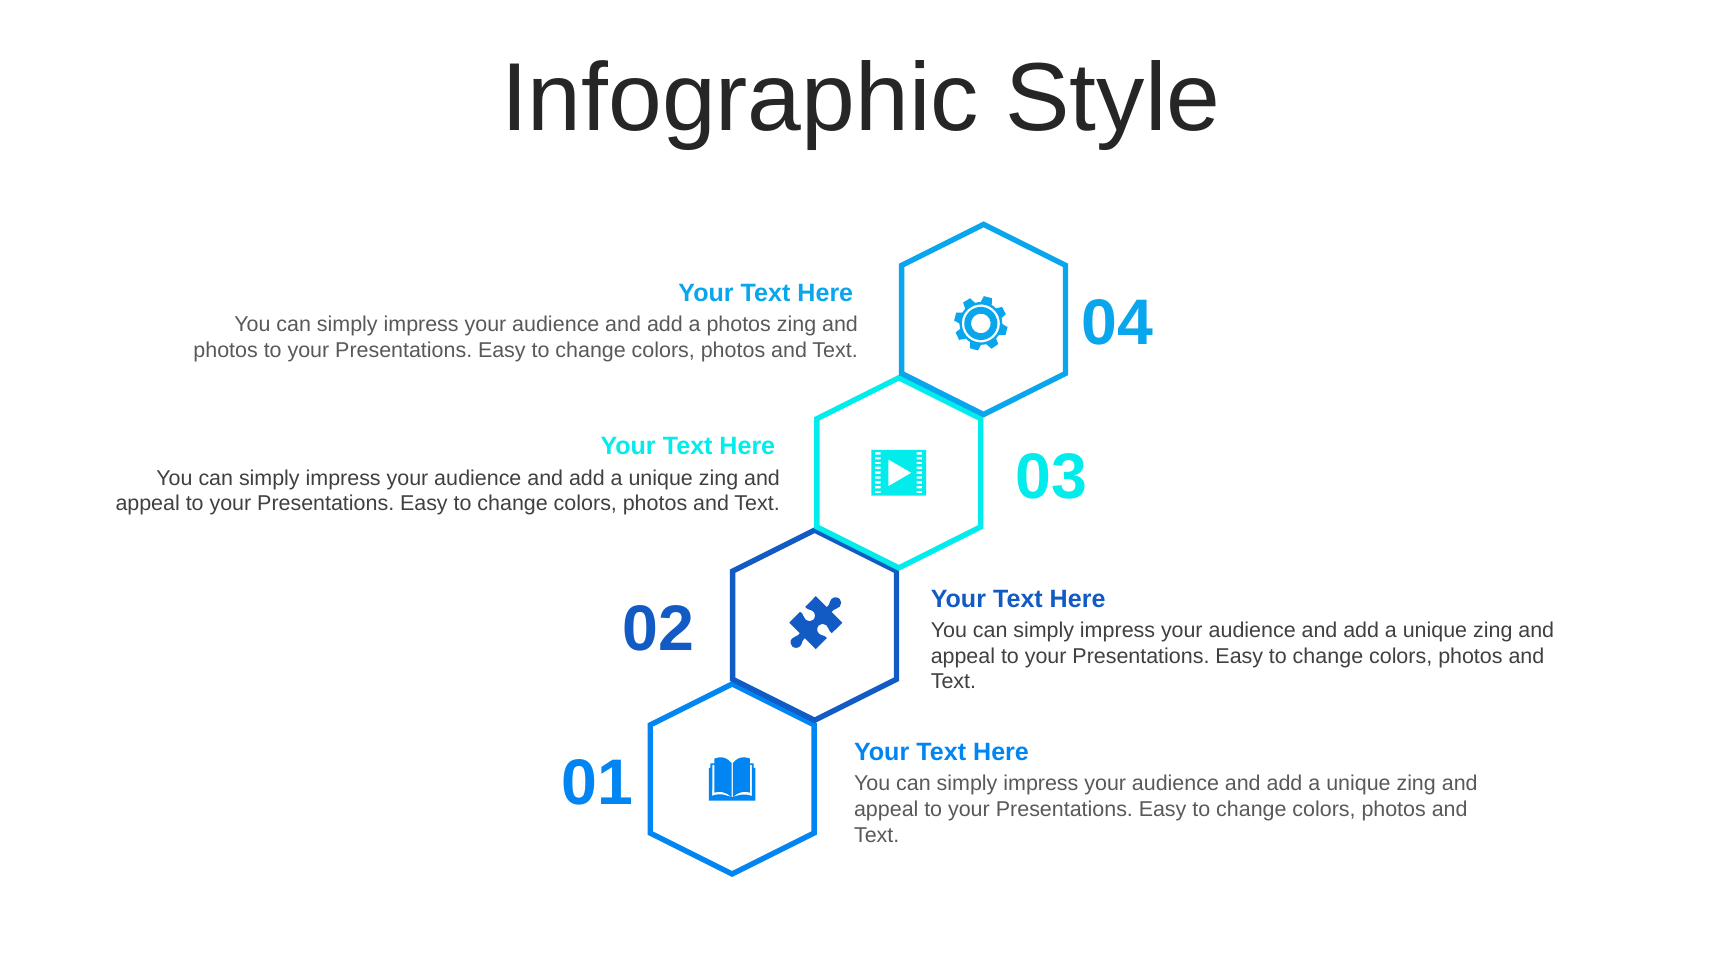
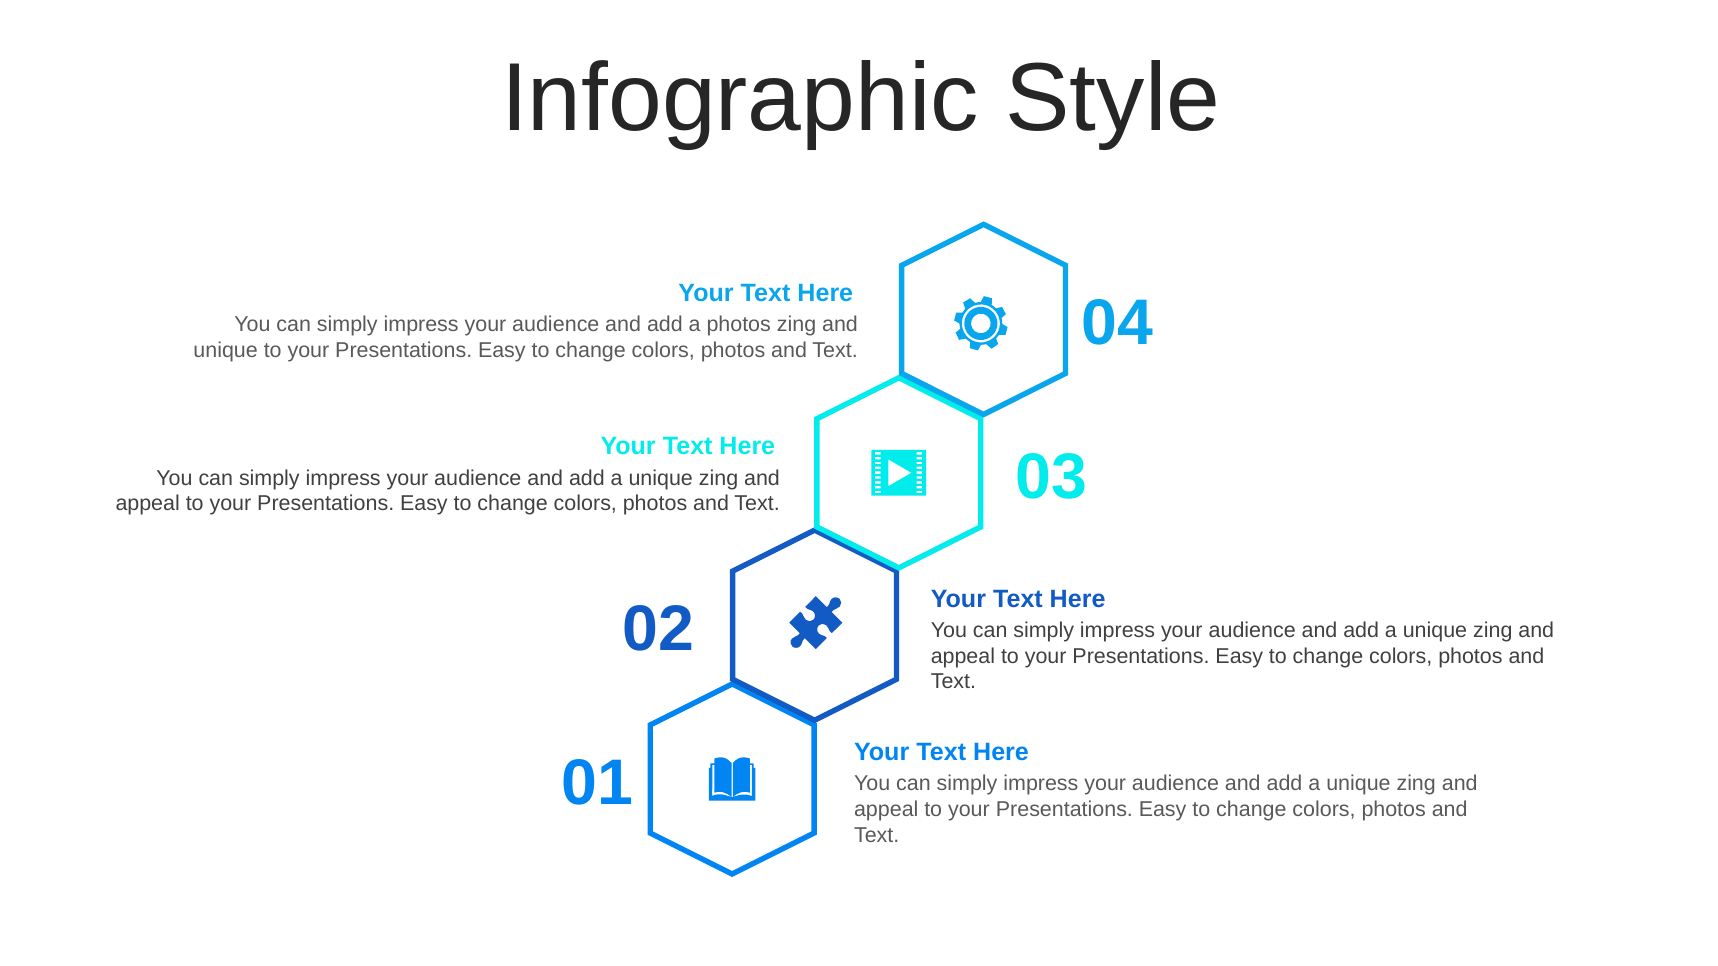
photos: photos -> unique (226, 350)
